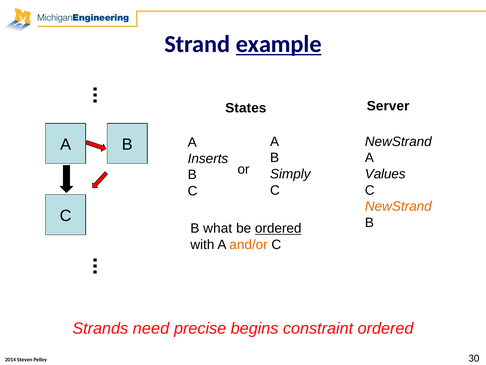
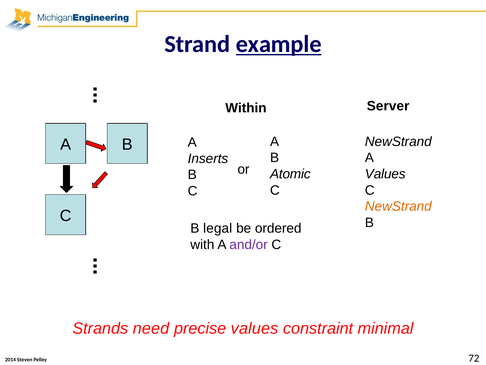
States: States -> Within (246, 108)
Simply: Simply -> Atomic (290, 174)
what: what -> legal (218, 228)
ordered underline: present -> none (278, 228)
and/or colour: orange -> purple (249, 244)
precise begins: begins -> values (255, 328)
constraint ordered: ordered -> minimal (386, 328)
30: 30 -> 72 (474, 358)
